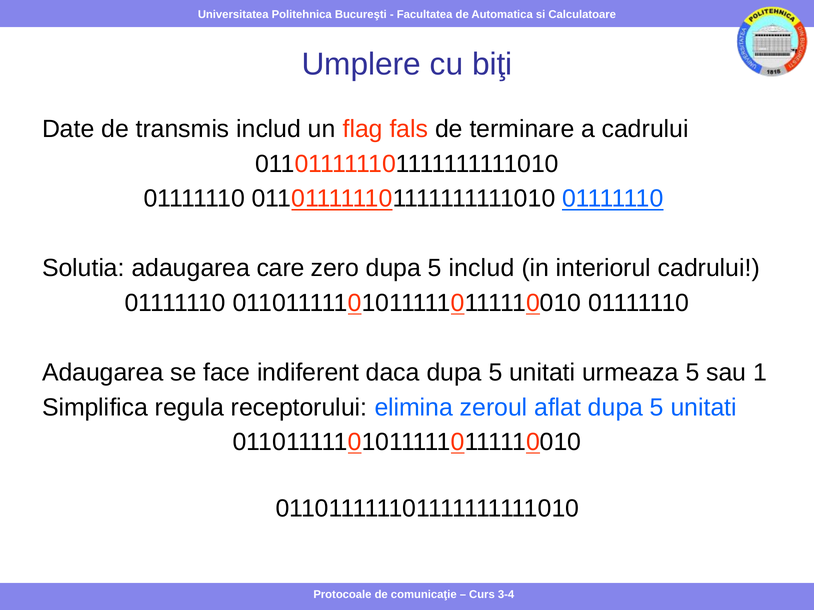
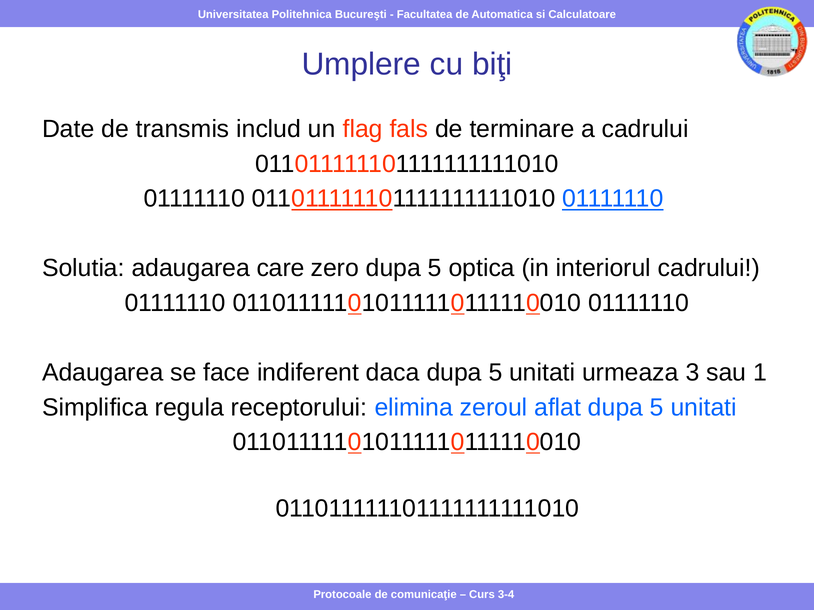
5 includ: includ -> optica (482, 268)
urmeaza 5: 5 -> 3 (693, 373)
